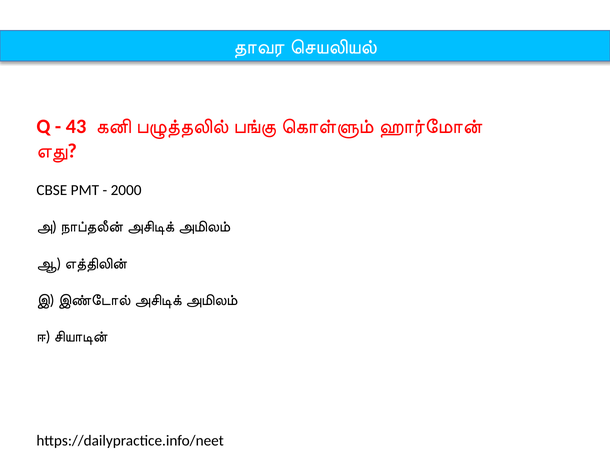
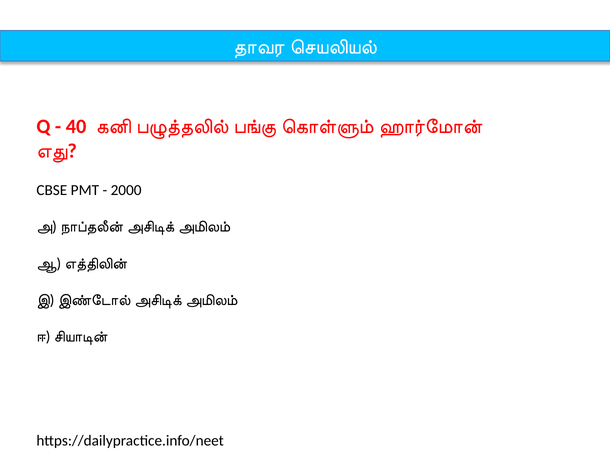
43: 43 -> 40 (76, 126)
